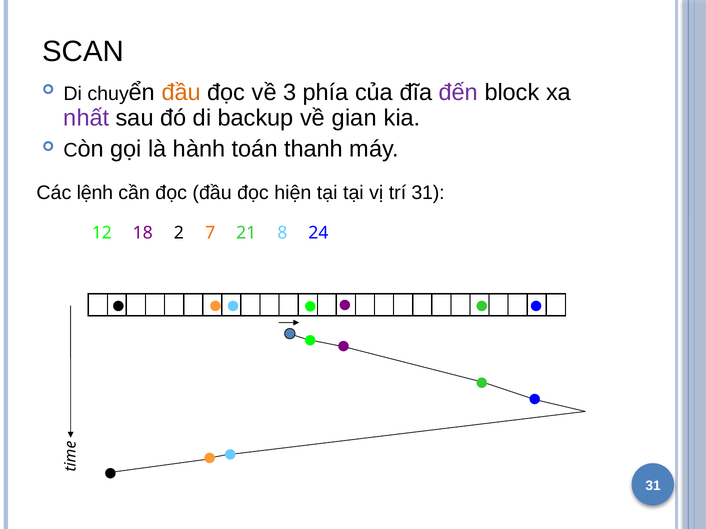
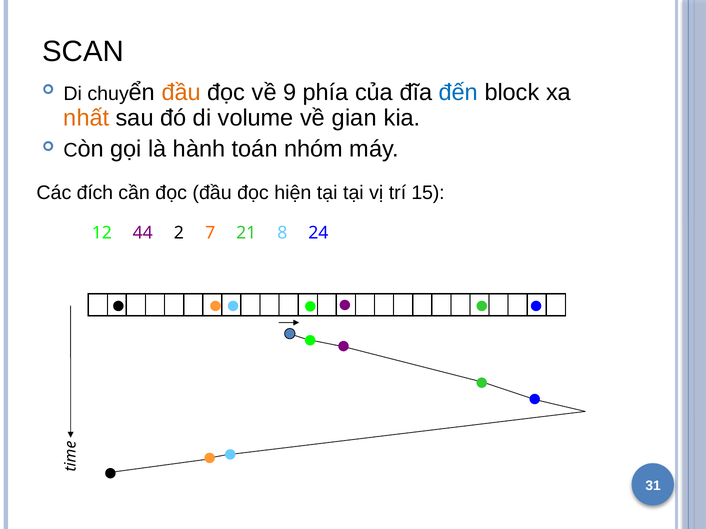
3: 3 -> 9 (290, 93)
đến colour: purple -> blue (458, 93)
nhất colour: purple -> orange (86, 118)
backup: backup -> volume (256, 118)
thanh: thanh -> nhóm (314, 149)
lệnh: lệnh -> đích (95, 193)
trí 31: 31 -> 15 (428, 193)
18: 18 -> 44 (143, 233)
